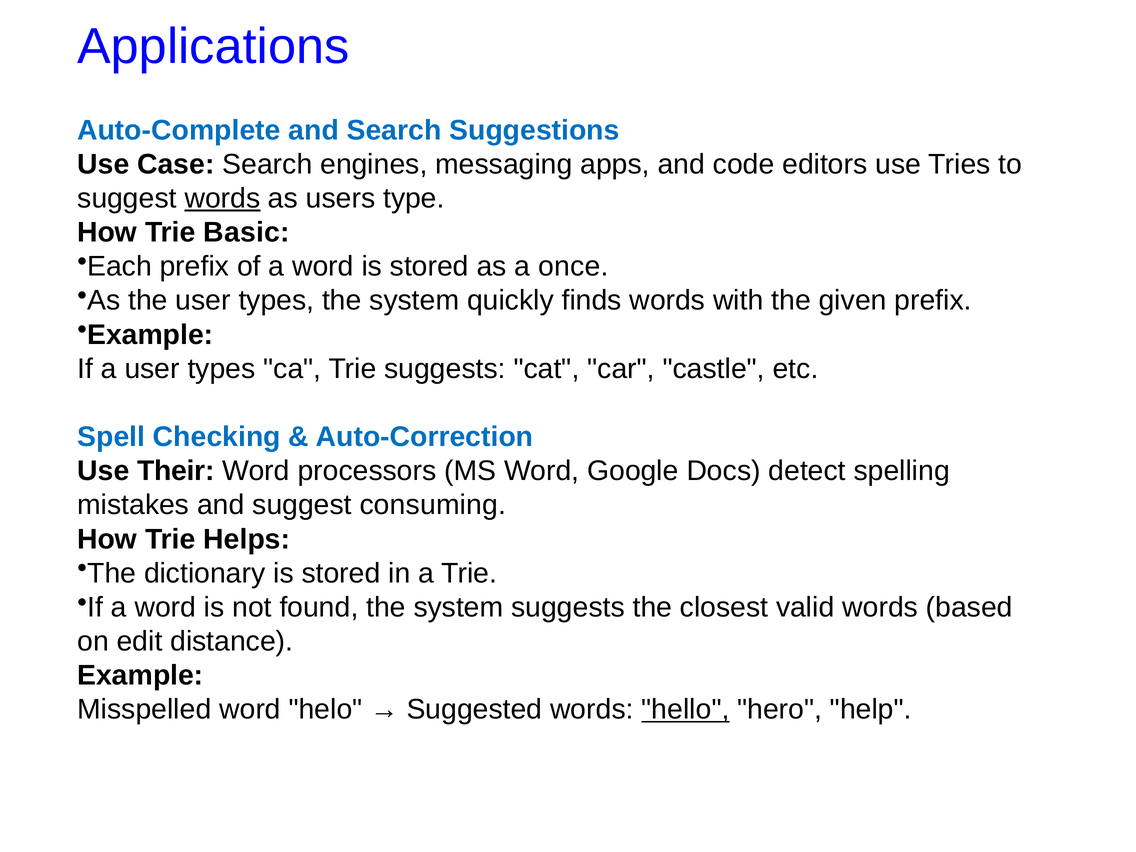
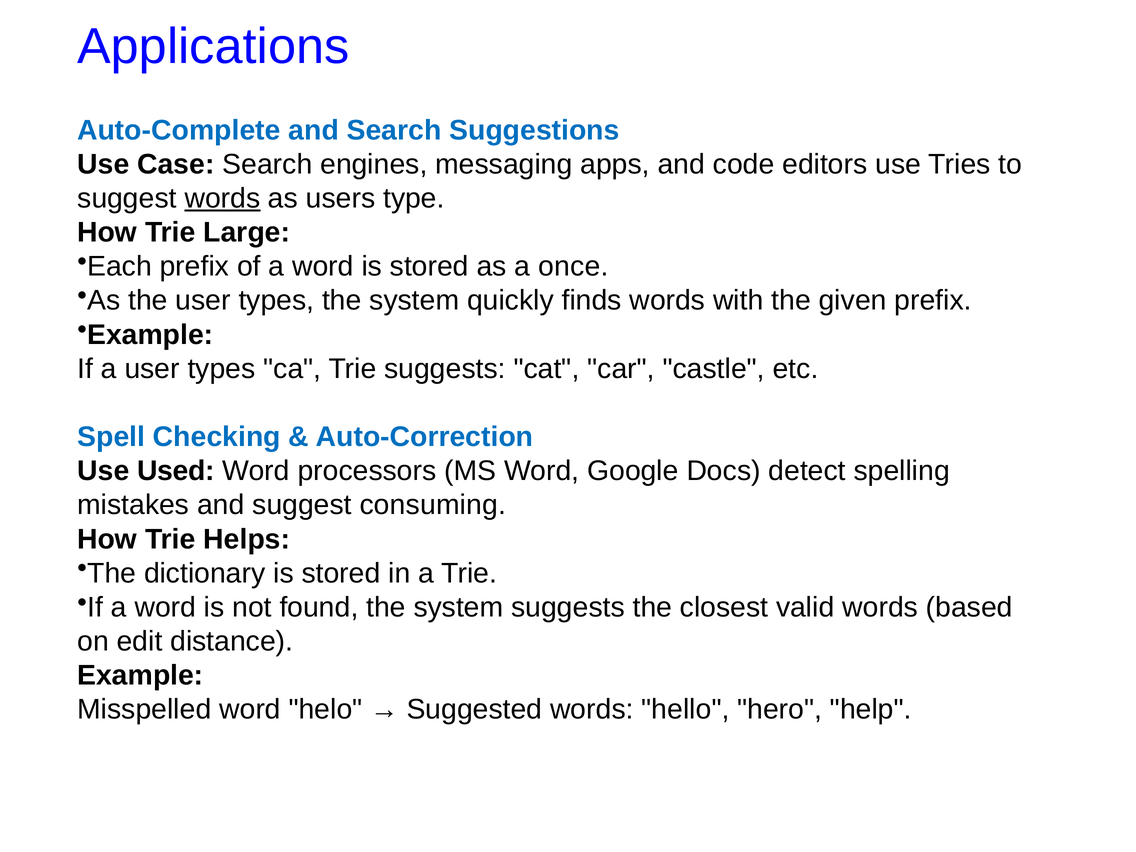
Basic: Basic -> Large (247, 232)
Their: Their -> Used (176, 471)
hello underline: present -> none (685, 710)
